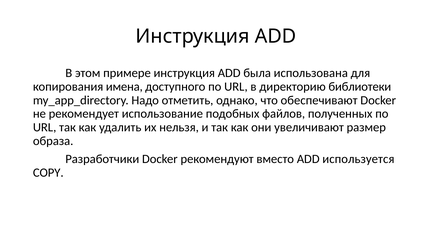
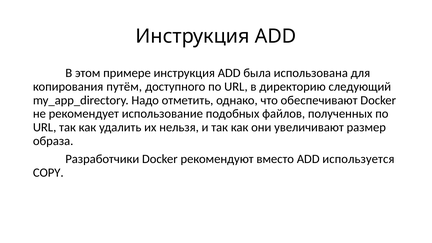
имена: имена -> путём (124, 87)
библиотеки: библиотеки -> следующий (360, 87)
